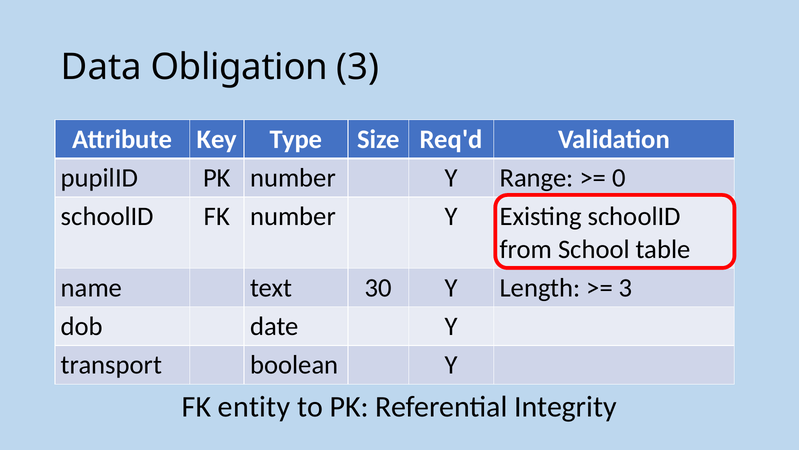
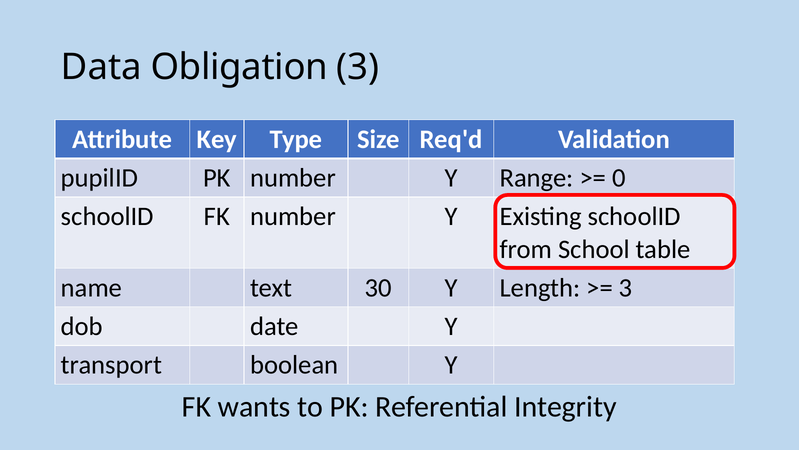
entity: entity -> wants (254, 406)
